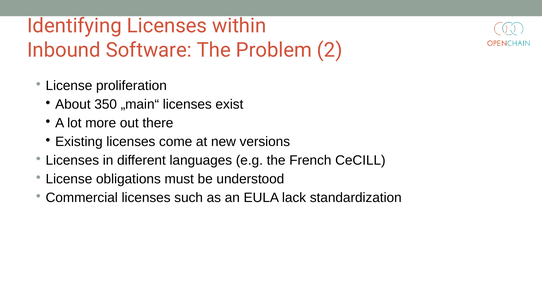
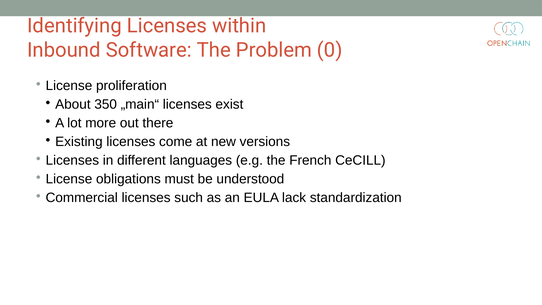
2: 2 -> 0 (330, 50)
